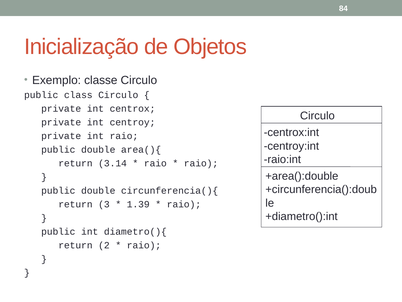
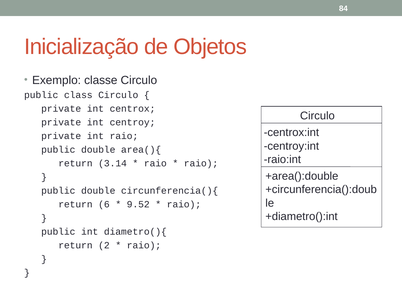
3: 3 -> 6 (104, 204)
1.39: 1.39 -> 9.52 (138, 204)
